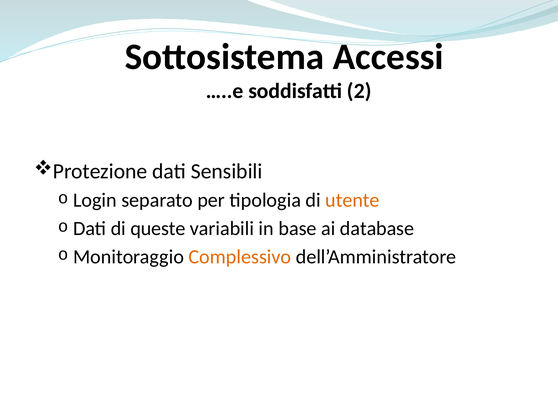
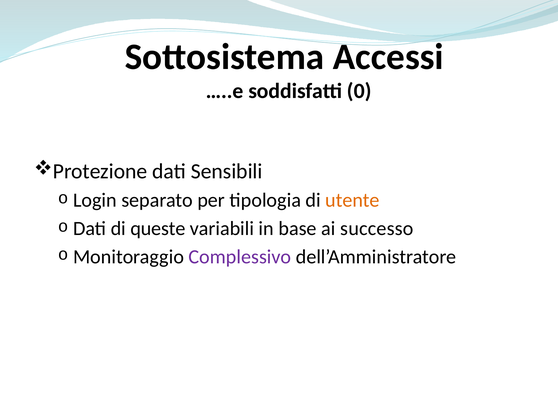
2: 2 -> 0 (359, 91)
database: database -> successo (377, 228)
Complessivo colour: orange -> purple (240, 256)
